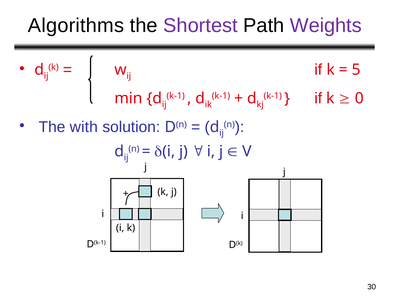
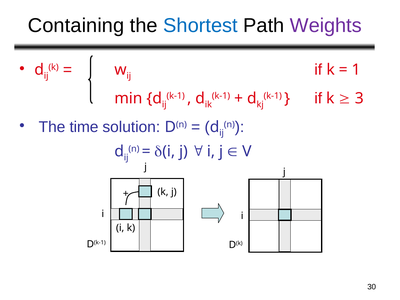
Algorithms: Algorithms -> Containing (76, 26)
Shortest colour: purple -> blue (200, 26)
5: 5 -> 1 (356, 70)
0: 0 -> 3 (359, 98)
with: with -> time (84, 127)
